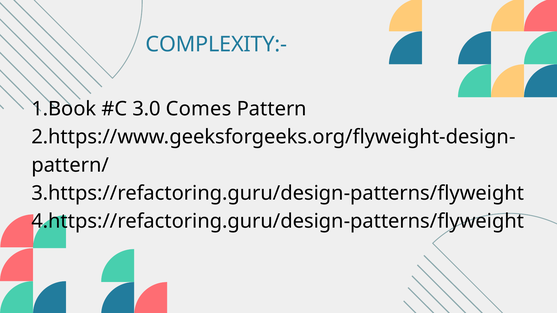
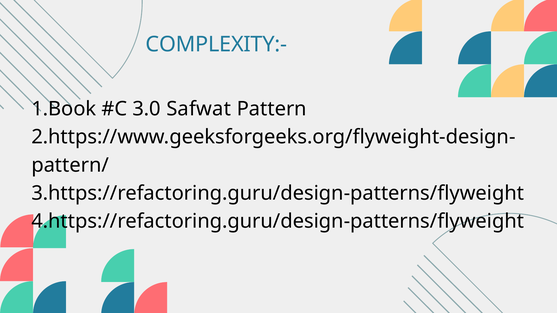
Comes: Comes -> Safwat (199, 109)
